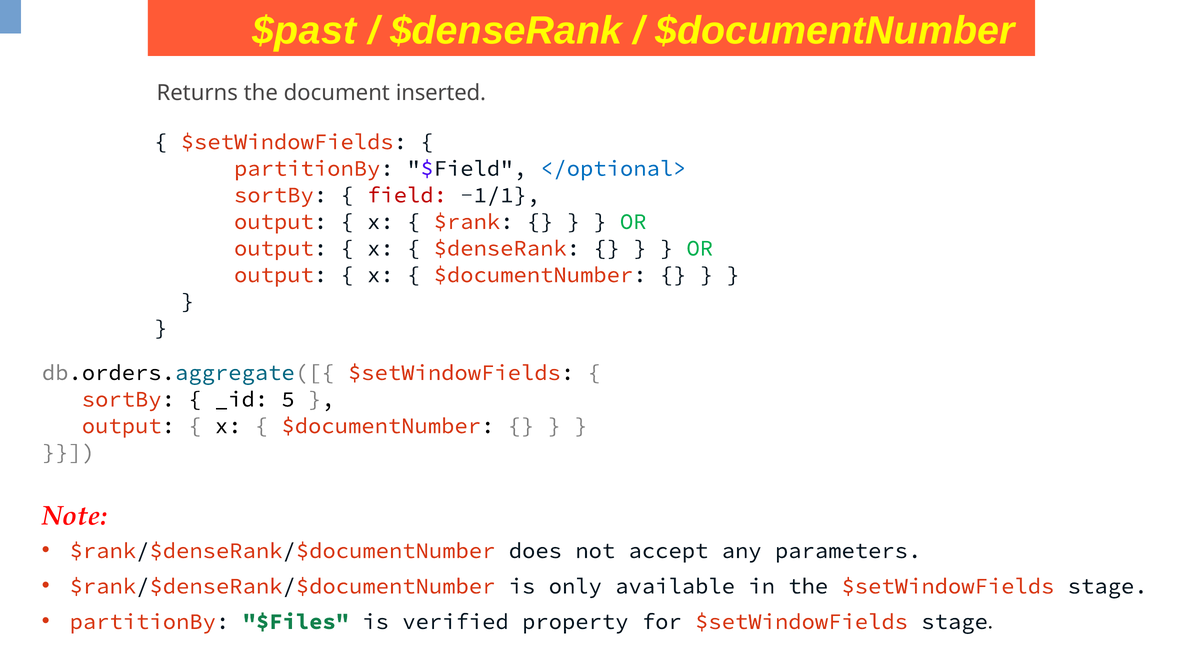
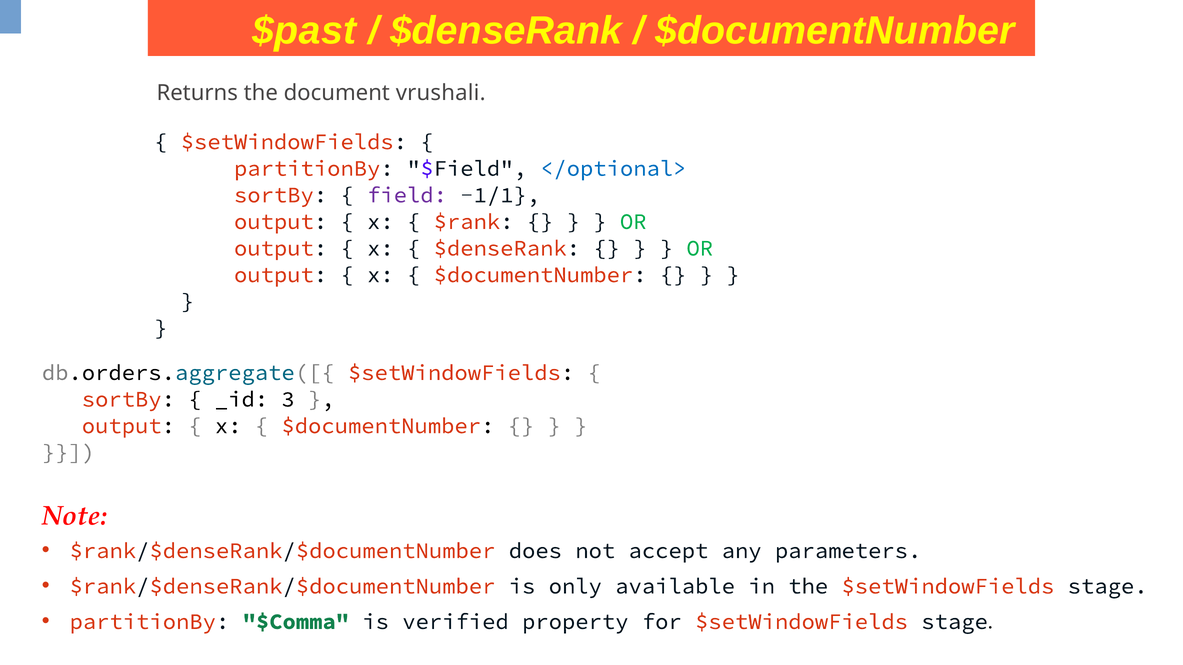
inserted: inserted -> vrushali (441, 93)
field colour: red -> purple (407, 195)
5: 5 -> 3 (288, 399)
$Files: $Files -> $Comma (296, 622)
